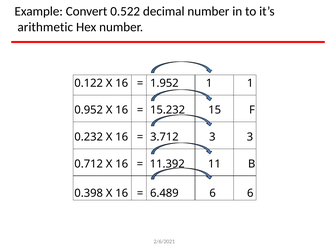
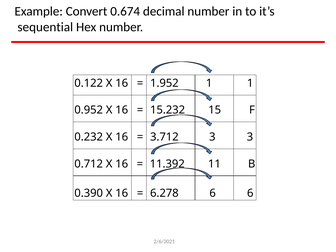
0.522: 0.522 -> 0.674 (125, 11)
arithmetic: arithmetic -> sequential (45, 27)
0.398: 0.398 -> 0.390 (89, 193)
6.489: 6.489 -> 6.278 (164, 193)
